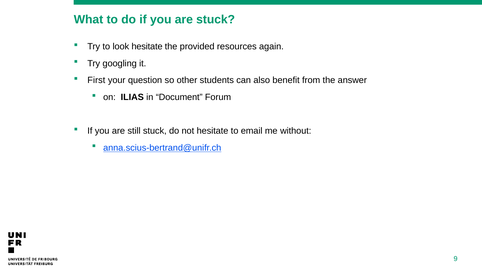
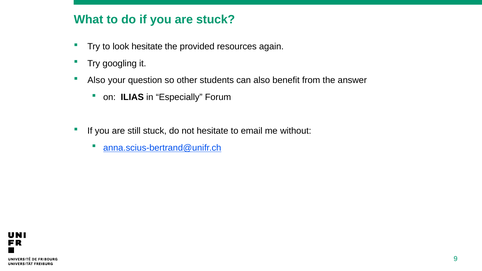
First: First -> Also (96, 80)
Document: Document -> Especially (179, 97)
